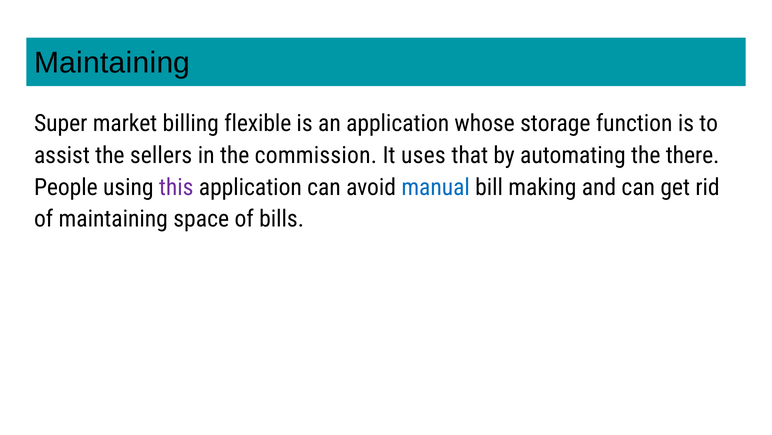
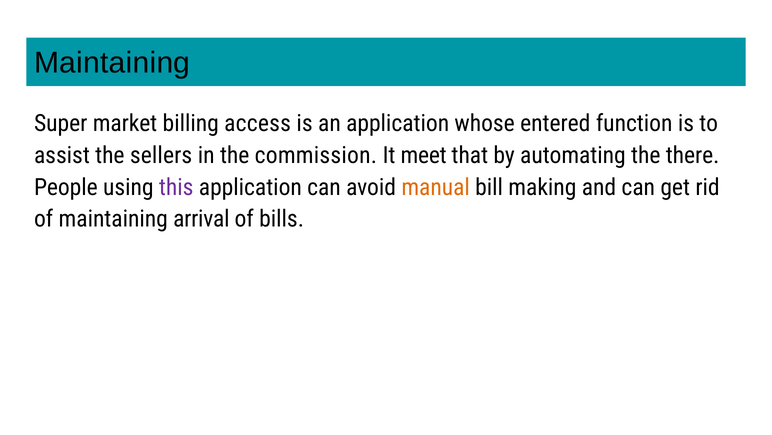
flexible: flexible -> access (258, 123)
storage: storage -> entered (555, 123)
uses: uses -> meet (424, 155)
manual colour: blue -> orange (436, 187)
space: space -> arrival (201, 219)
